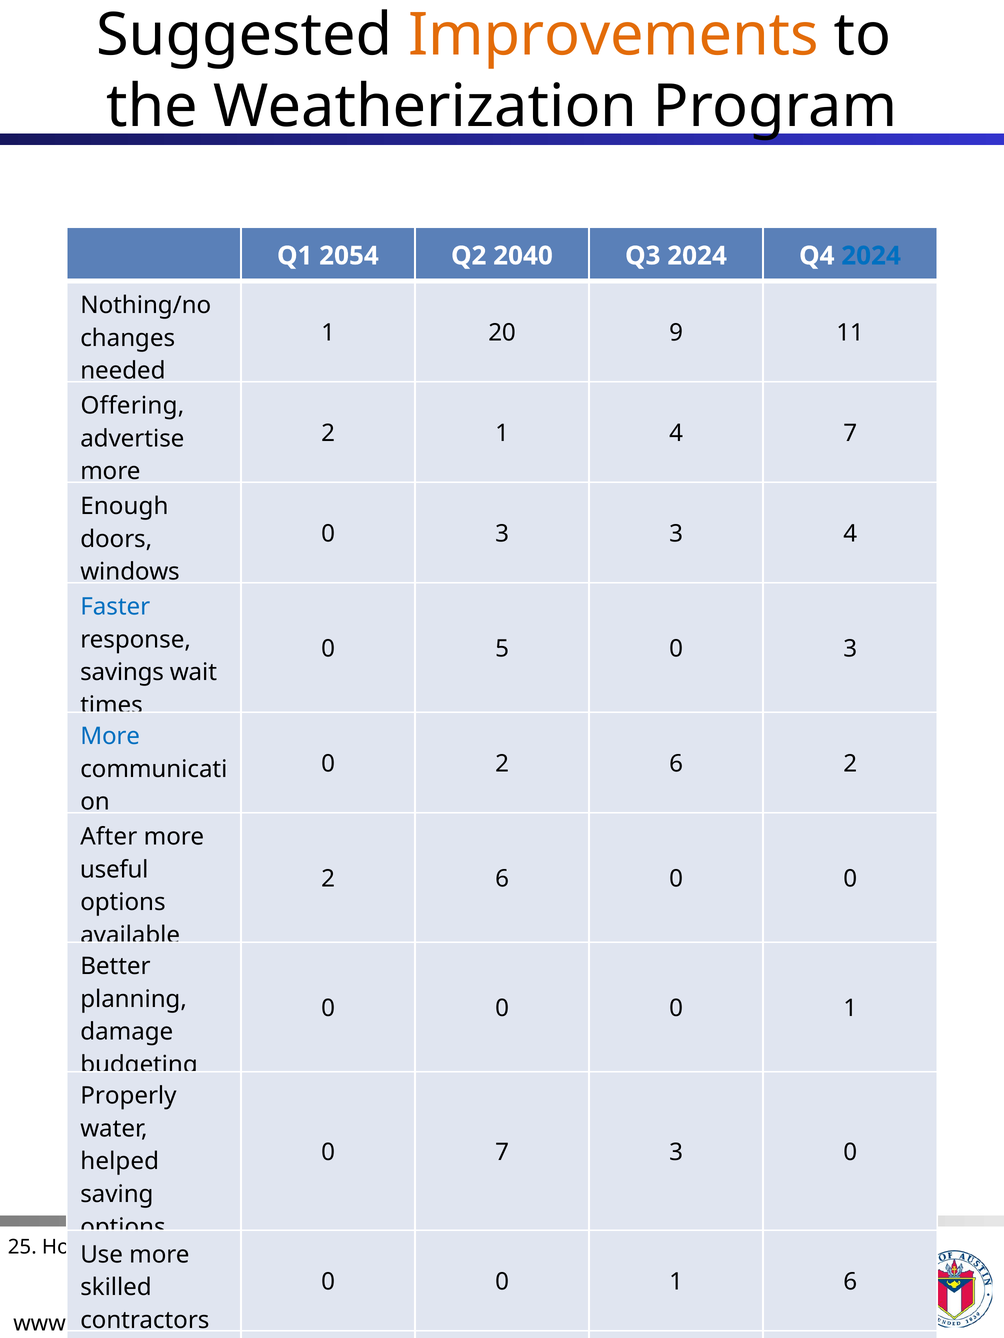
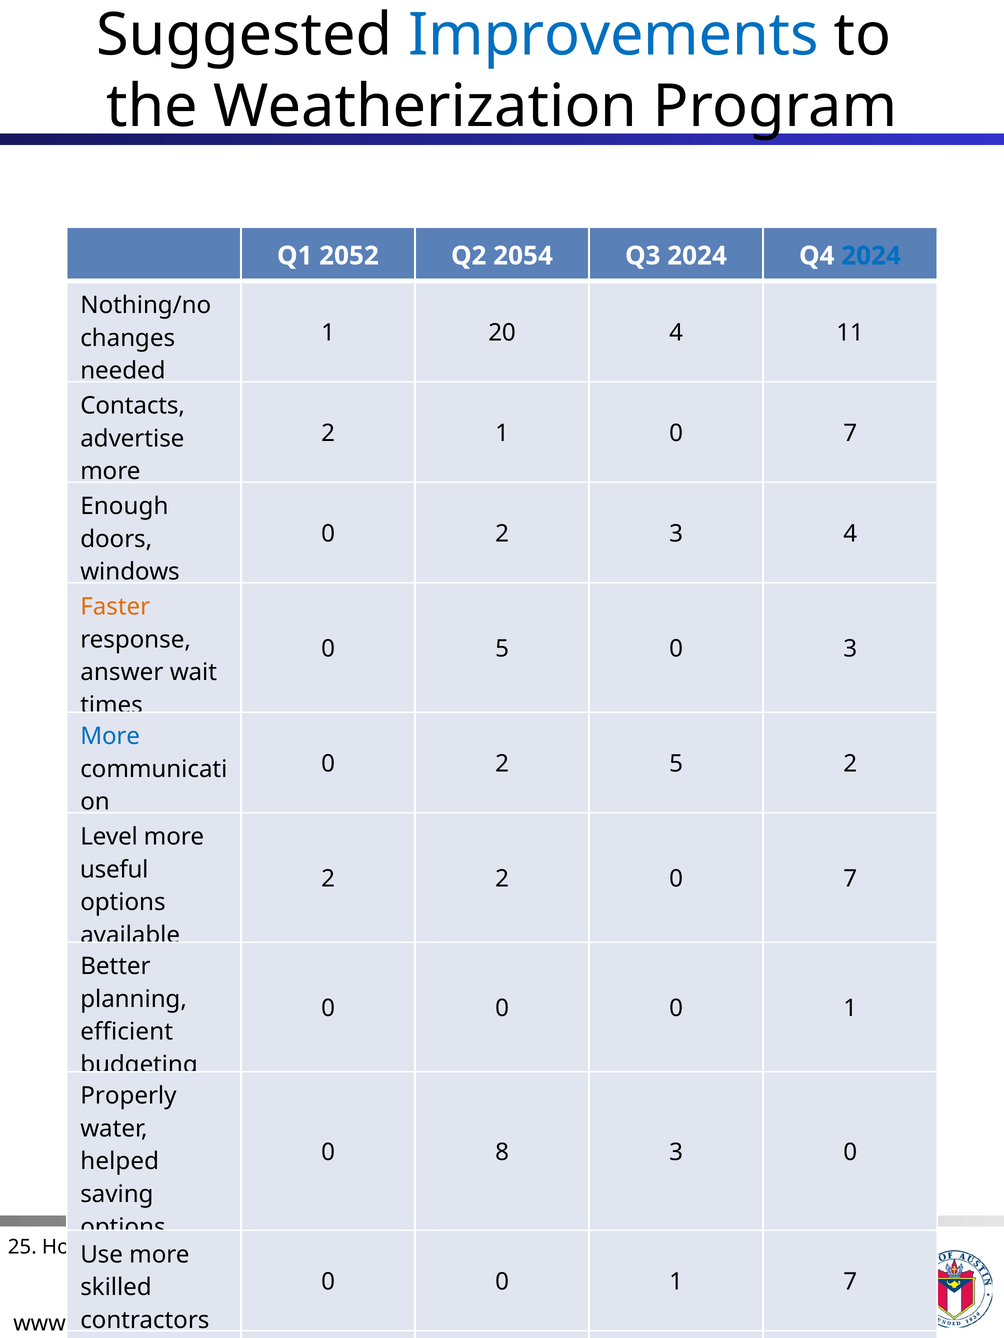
Improvements colour: orange -> blue (613, 35)
2054: 2054 -> 2052 (349, 256)
2040: 2040 -> 2054 (523, 256)
20 9: 9 -> 4 (676, 333)
Offering: Offering -> Contacts (133, 406)
2 1 4: 4 -> 0 (676, 433)
3: 3 -> 2 (502, 534)
Faster colour: blue -> orange (115, 607)
savings: savings -> answer (122, 673)
0 2 6: 6 -> 5 (676, 764)
After: After -> Level (109, 837)
6: 6 -> 2 (502, 879)
0: 0 -> 7 (850, 879)
damage: damage -> efficient (127, 1032)
0 7: 7 -> 8 (502, 1153)
1 6: 6 -> 7 (850, 1282)
